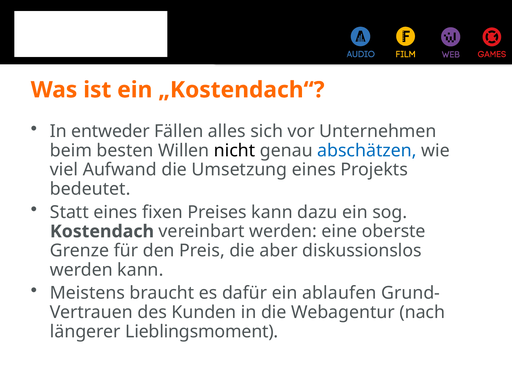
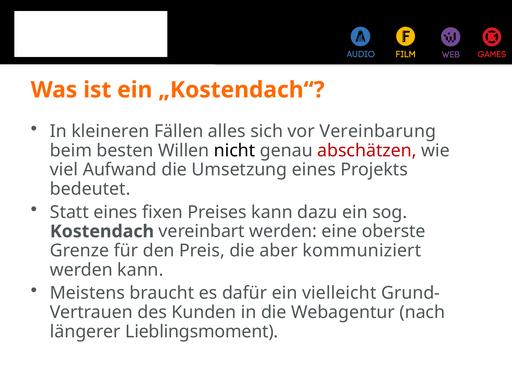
entweder: entweder -> kleineren (110, 131)
Unternehmen: Unternehmen -> Vereinbarung (378, 131)
abschätzen colour: blue -> red (367, 151)
diskussionslos: diskussionslos -> kommuniziert (362, 251)
ablaufen: ablaufen -> vielleicht (339, 293)
